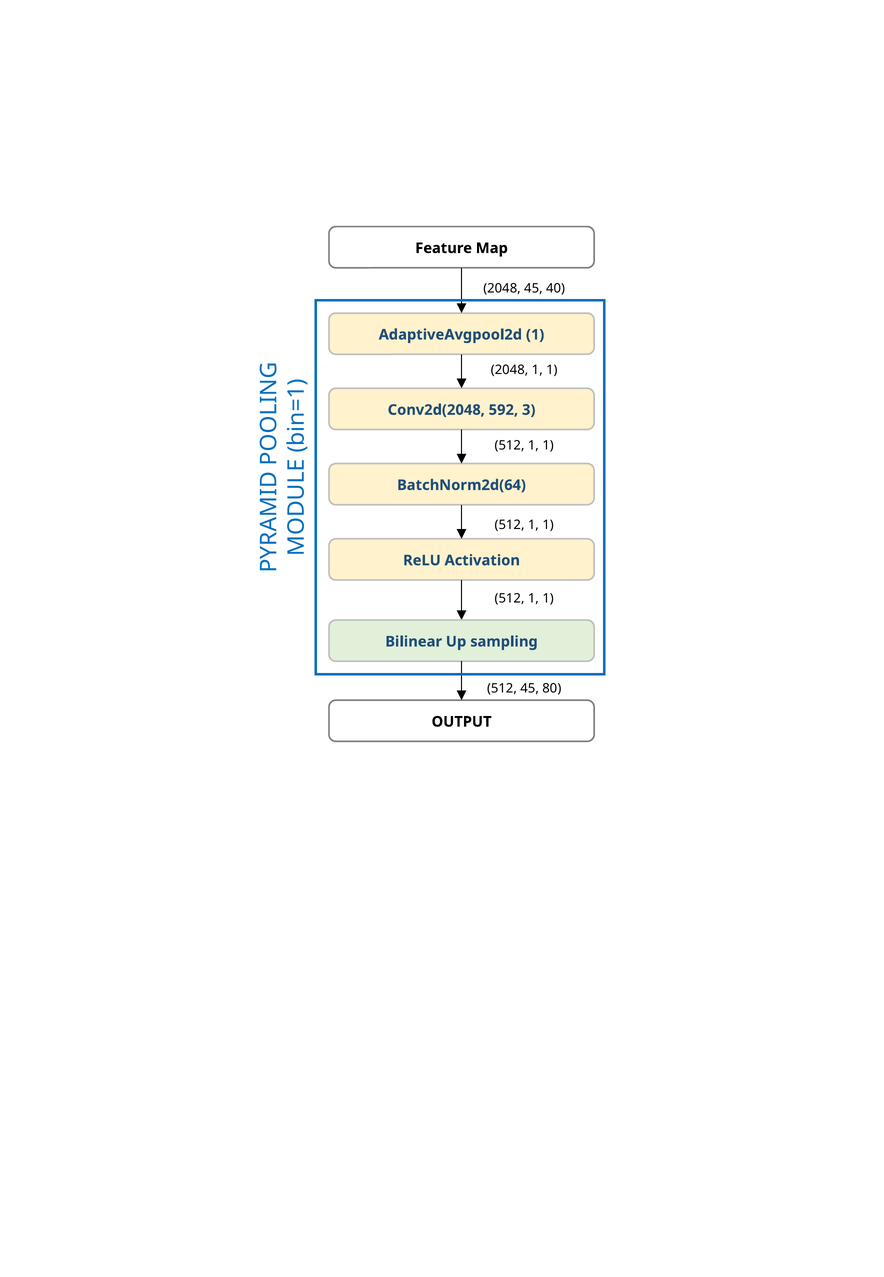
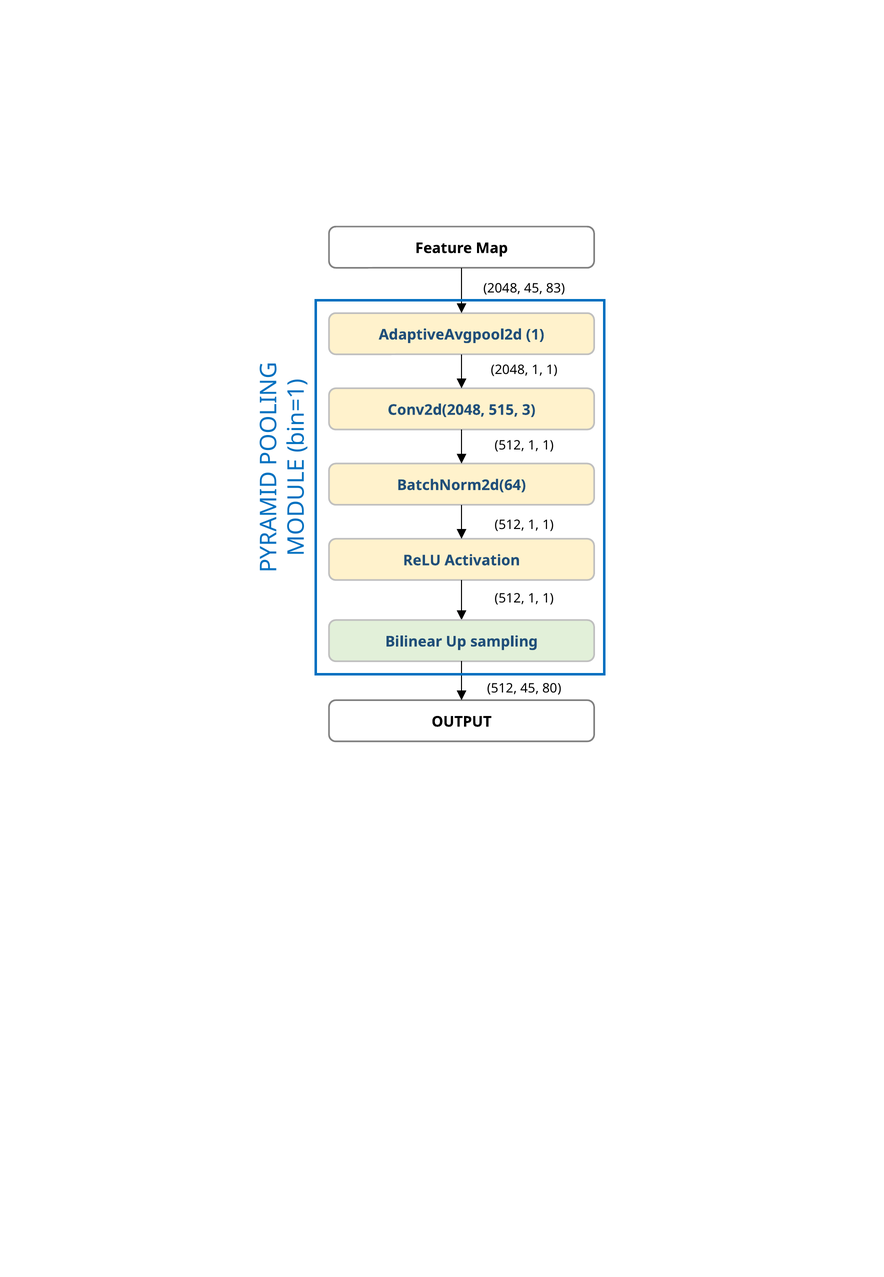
40: 40 -> 83 (556, 288)
592: 592 -> 515 (503, 410)
